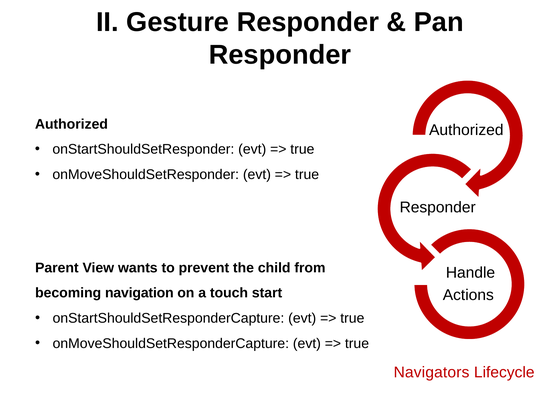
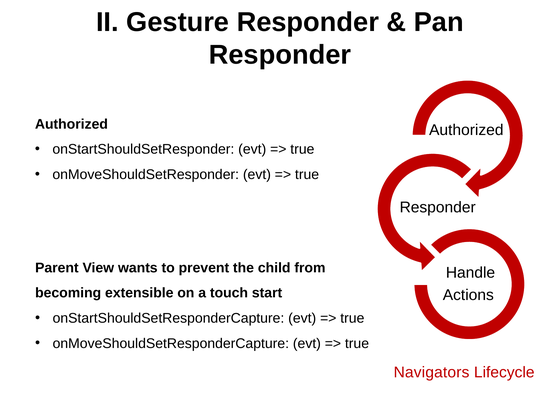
navigation: navigation -> extensible (139, 293)
